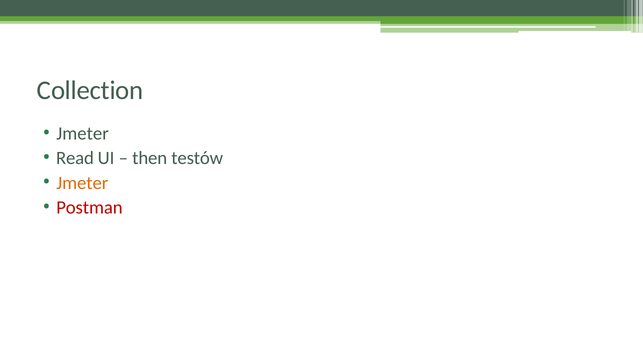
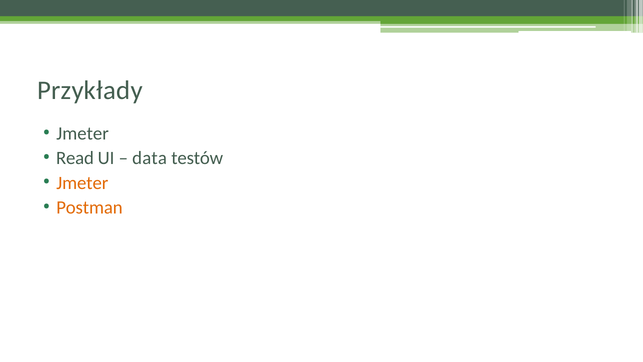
Collection: Collection -> Przykłady (90, 90)
then: then -> data (150, 158)
Postman colour: red -> orange (89, 207)
